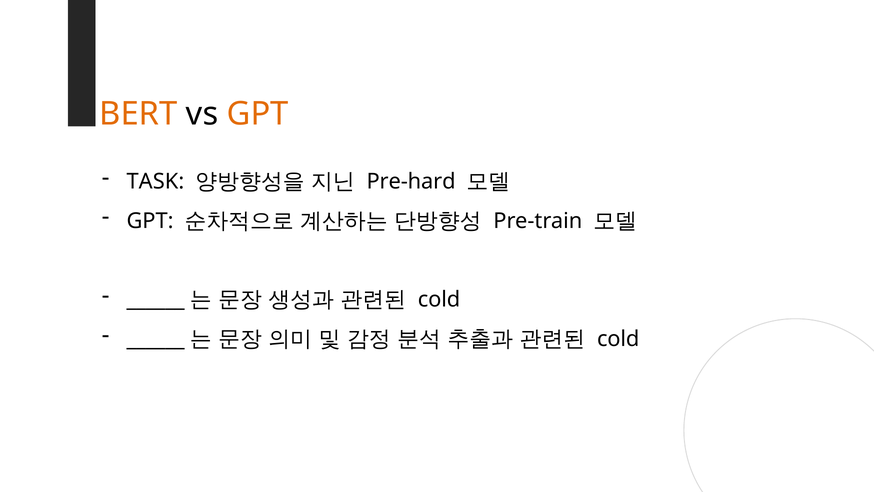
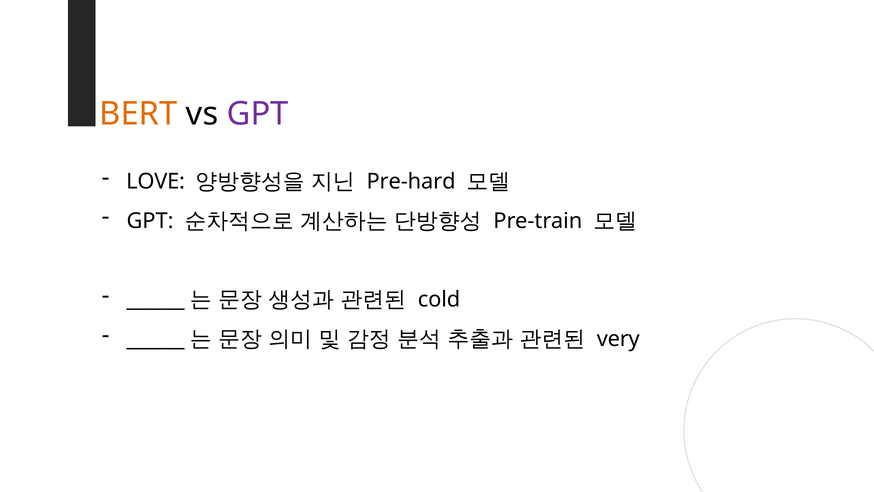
GPT colour: orange -> purple (258, 114)
TASK: TASK -> LOVE (156, 181)
cold: cold -> very (618, 339)
